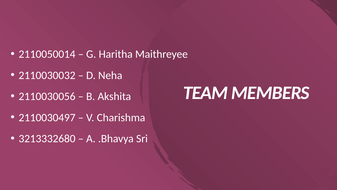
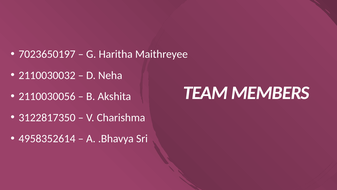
2110050014: 2110050014 -> 7023650197 (47, 54)
2110030497: 2110030497 -> 3122817350 (47, 117)
3213332680: 3213332680 -> 4958352614 (47, 138)
